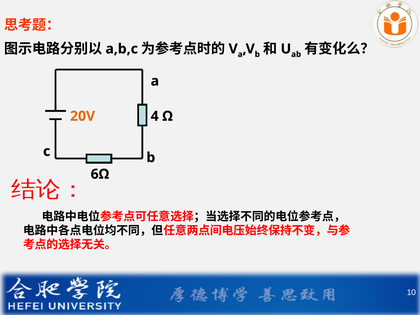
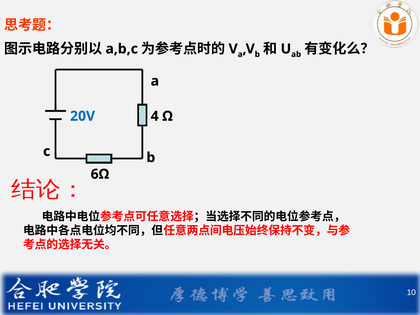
20V colour: orange -> blue (83, 116)
